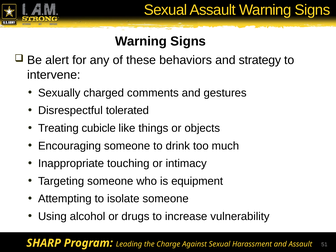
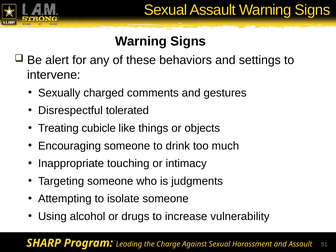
strategy: strategy -> settings (260, 60)
equipment: equipment -> judgments (197, 181)
